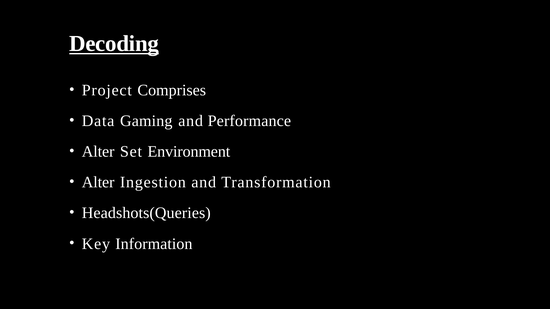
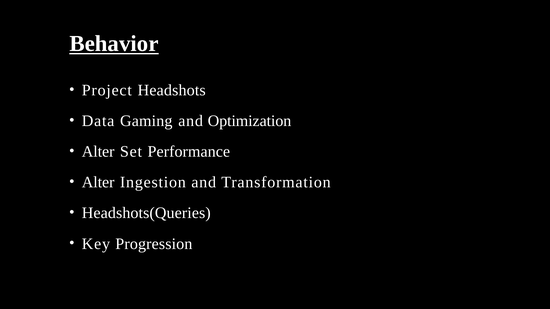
Decoding: Decoding -> Behavior (114, 44)
Comprises: Comprises -> Headshots (172, 90)
Performance: Performance -> Optimization (249, 121)
Environment: Environment -> Performance (189, 152)
Information: Information -> Progression (154, 244)
